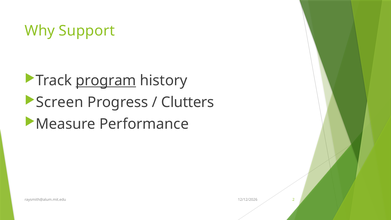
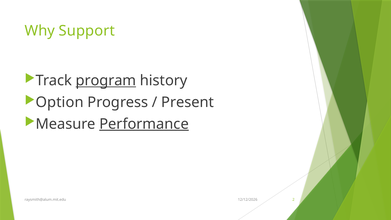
Screen: Screen -> Option (60, 102)
Clutters: Clutters -> Present (188, 102)
Performance underline: none -> present (144, 124)
